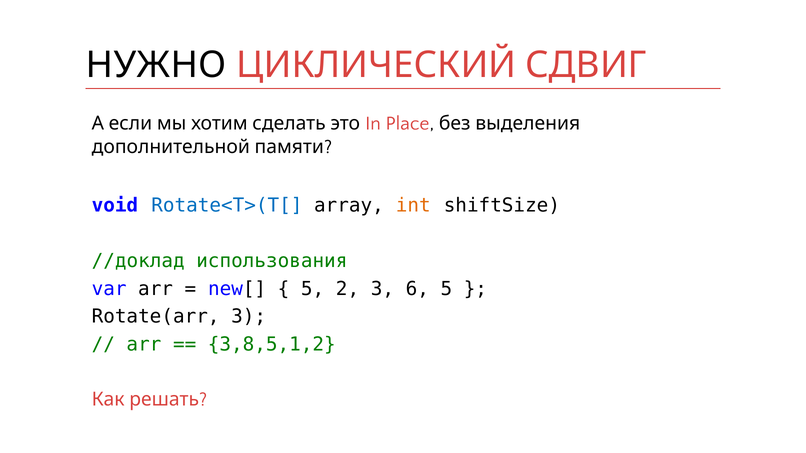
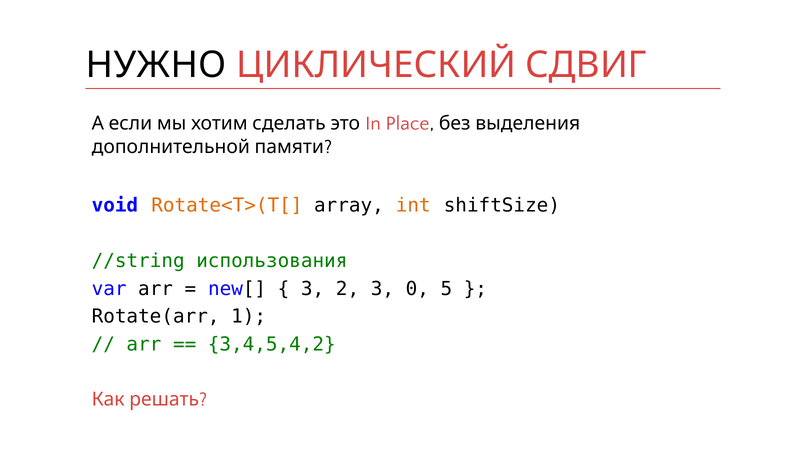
Rotate<T>(T[ colour: blue -> orange (227, 205)
//доклад: //доклад -> //string (138, 261)
5: 5 -> 3 (313, 289)
6: 6 -> 0 (417, 289)
Rotate(arr 3: 3 -> 1 (249, 317)
3,8,5,1,2: 3,8,5,1,2 -> 3,4,5,4,2 (272, 344)
